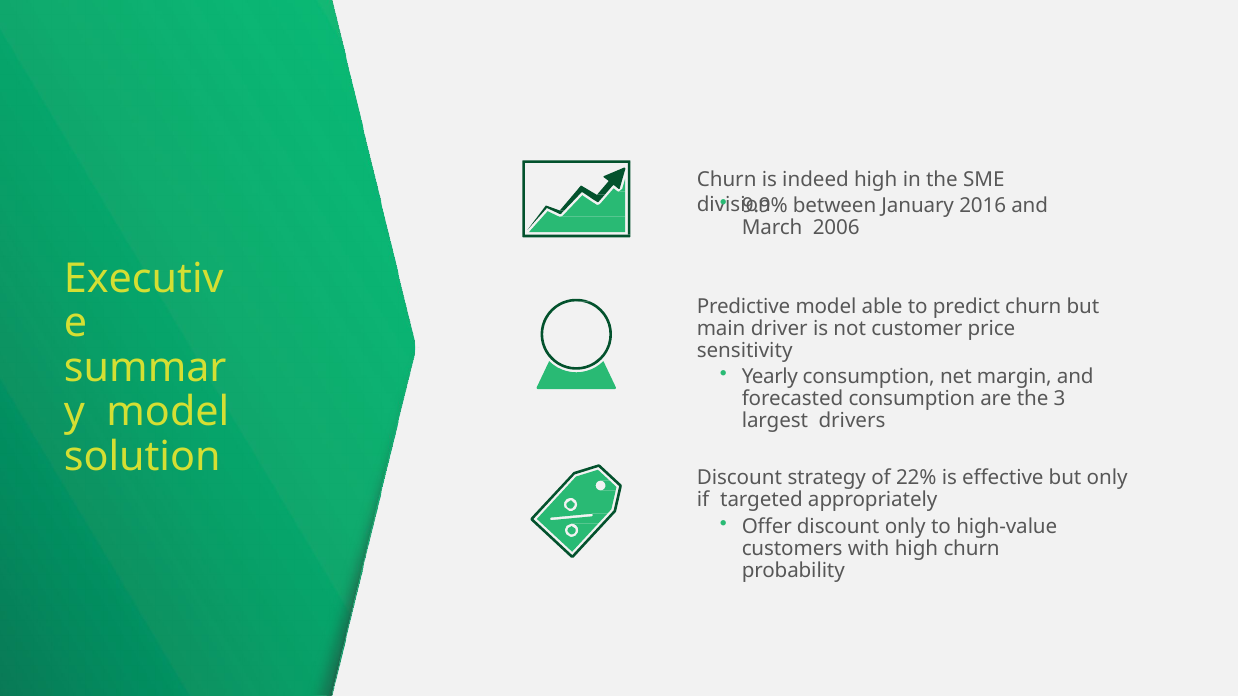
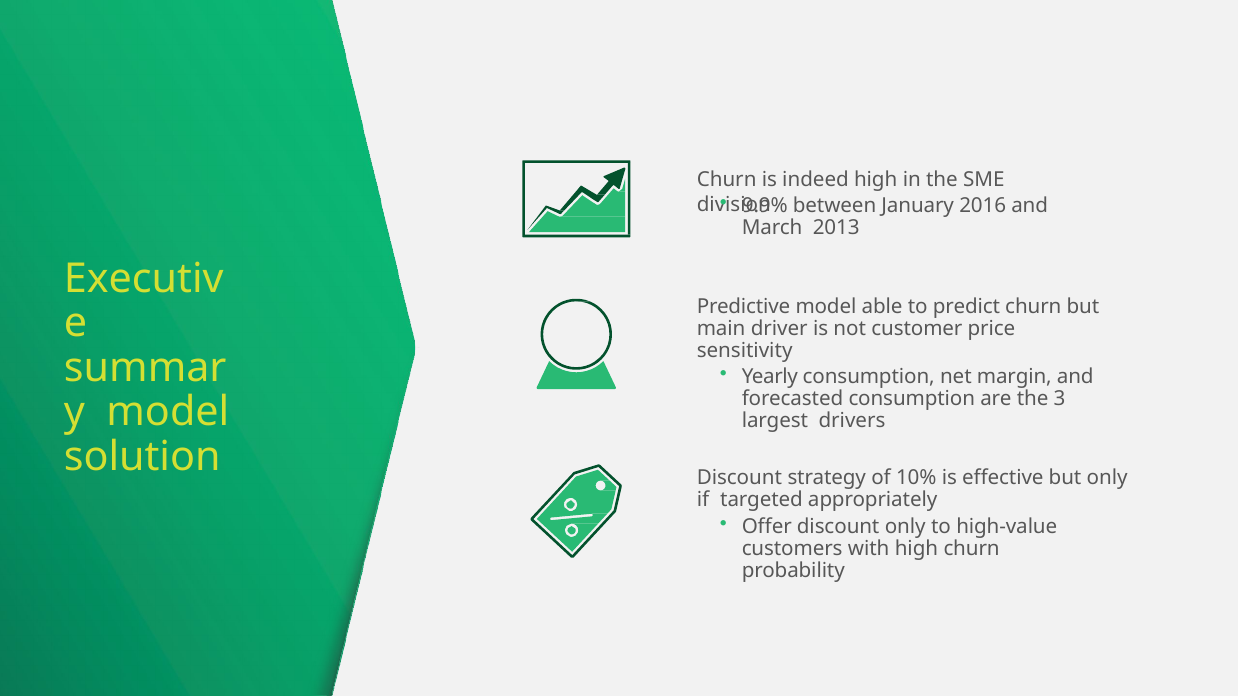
2006: 2006 -> 2013 (836, 228)
22%: 22% -> 10% (916, 478)
